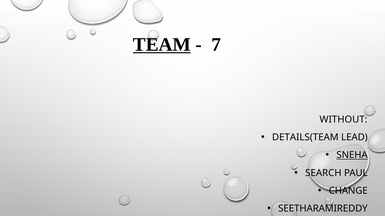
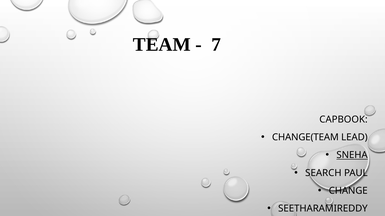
TEAM underline: present -> none (162, 45)
WITHOUT: WITHOUT -> CAPBOOK (343, 120)
DETAILS(TEAM: DETAILS(TEAM -> CHANGE(TEAM (305, 138)
